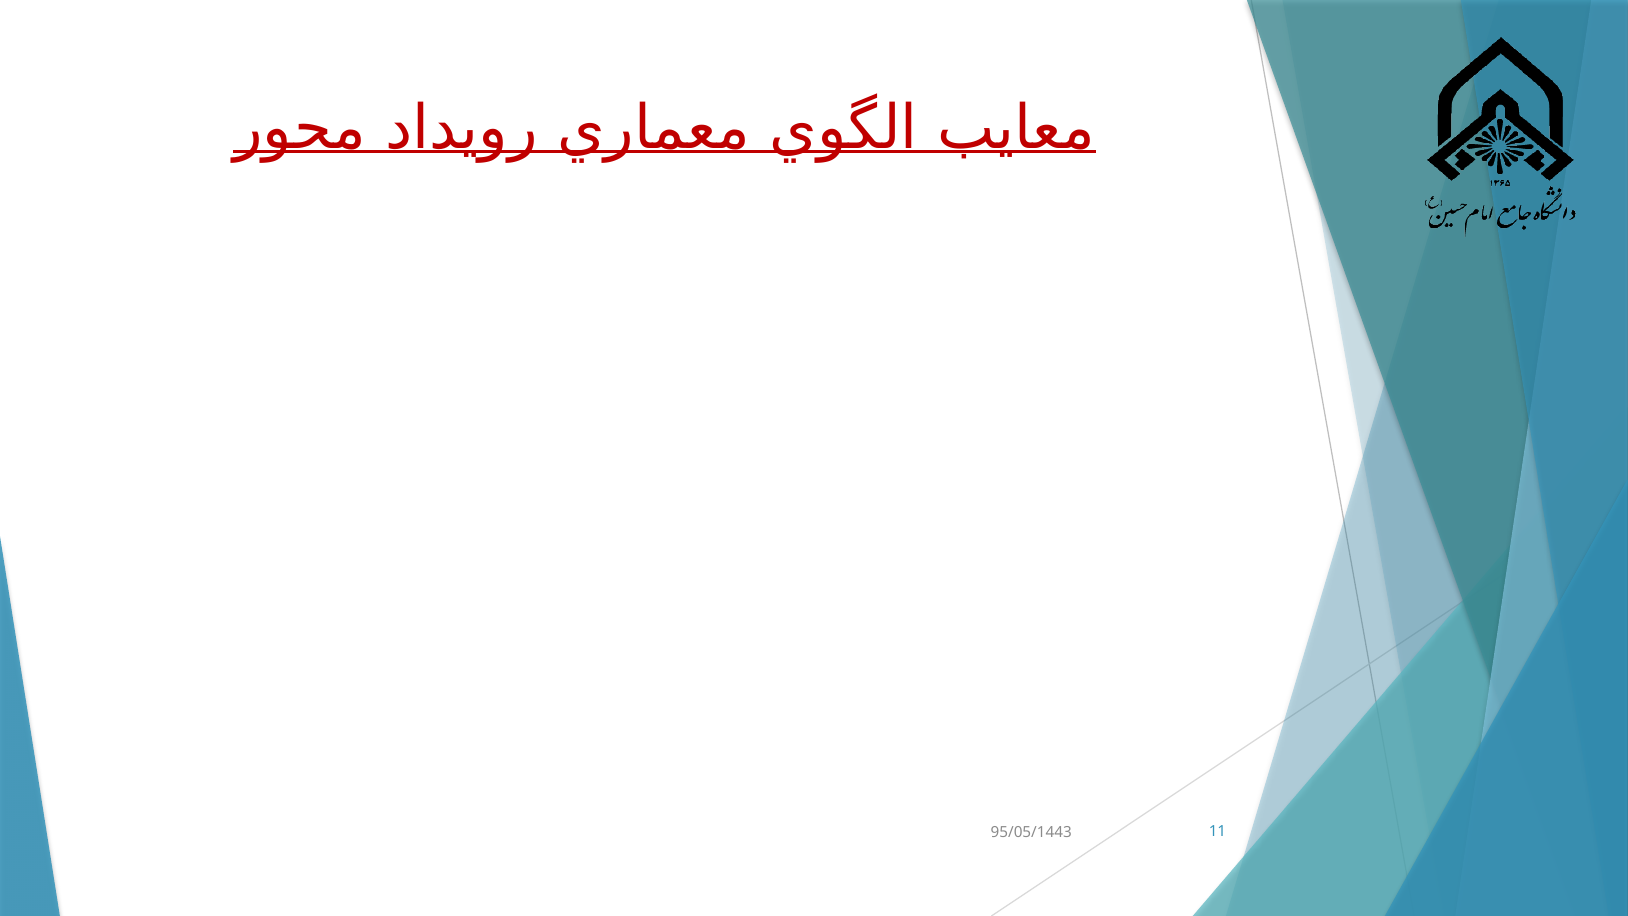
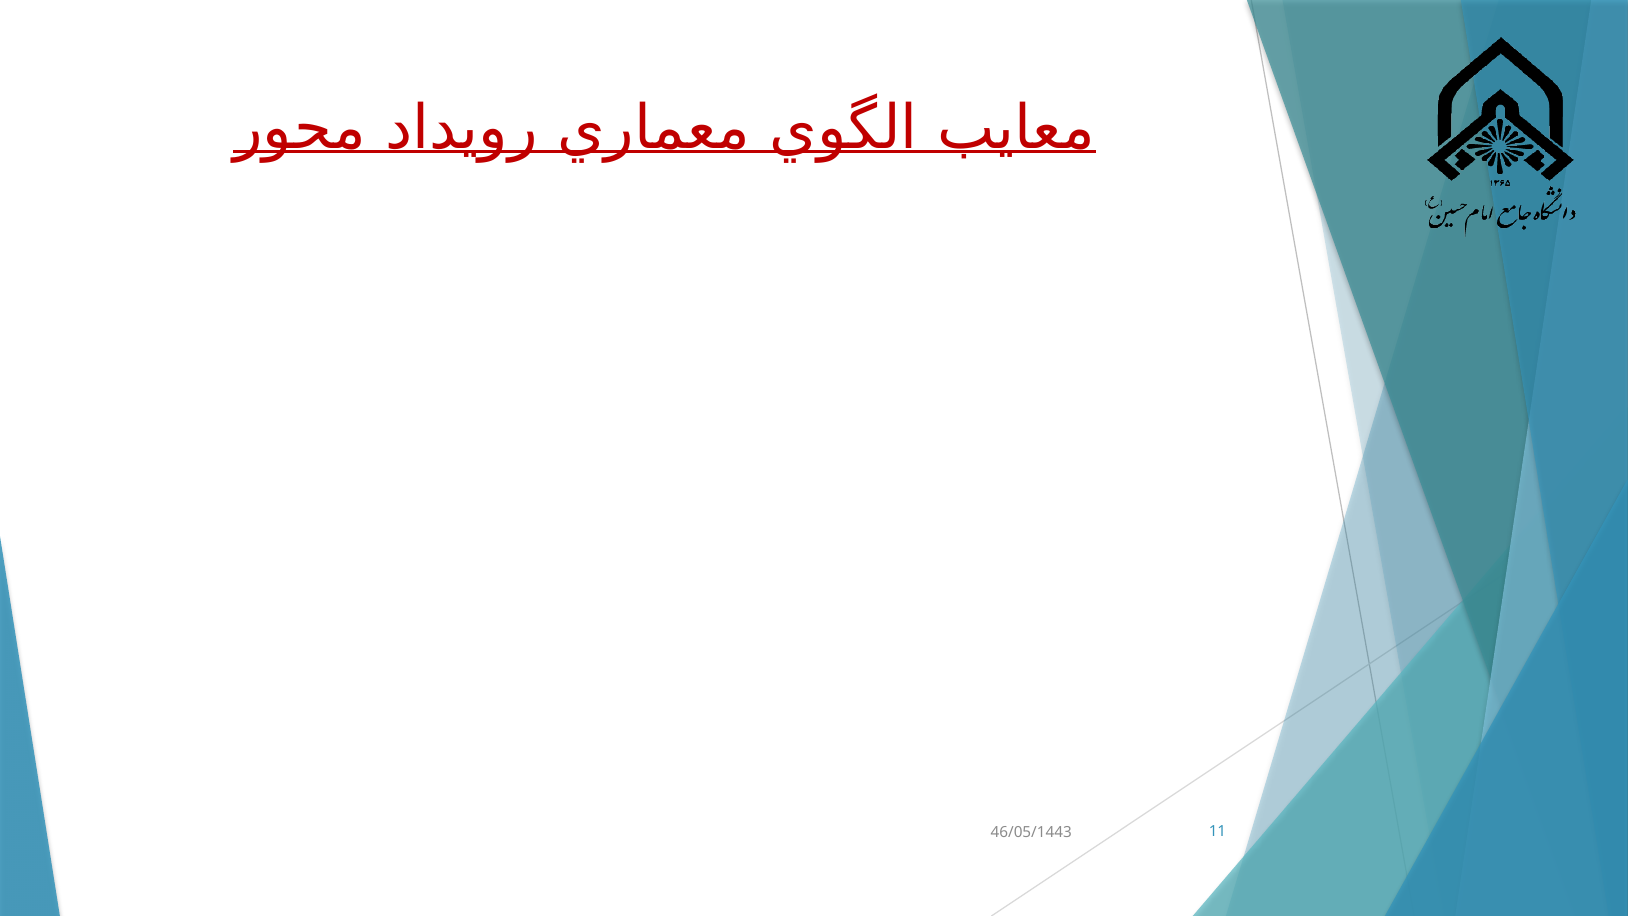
95/05/1443: 95/05/1443 -> 46/05/1443 (1031, 832)
